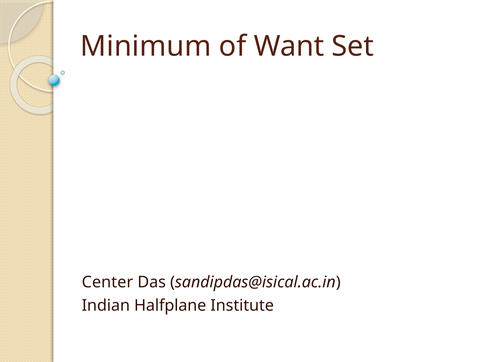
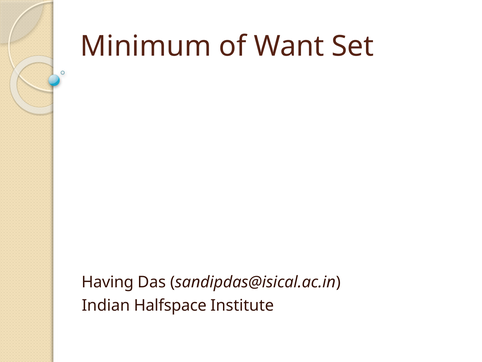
Center: Center -> Having (108, 282)
Halfplane: Halfplane -> Halfspace (170, 305)
